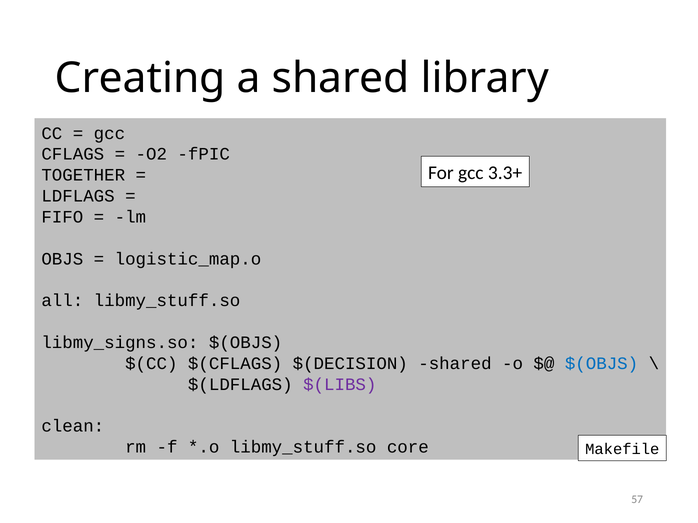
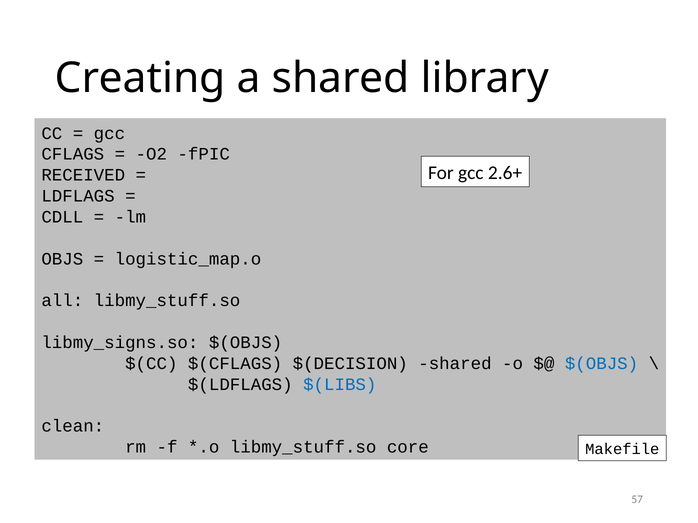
3.3+: 3.3+ -> 2.6+ (505, 173)
TOGETHER: TOGETHER -> RECEIVED (83, 175)
FIFO: FIFO -> CDLL (62, 217)
$(LIBS colour: purple -> blue (340, 385)
